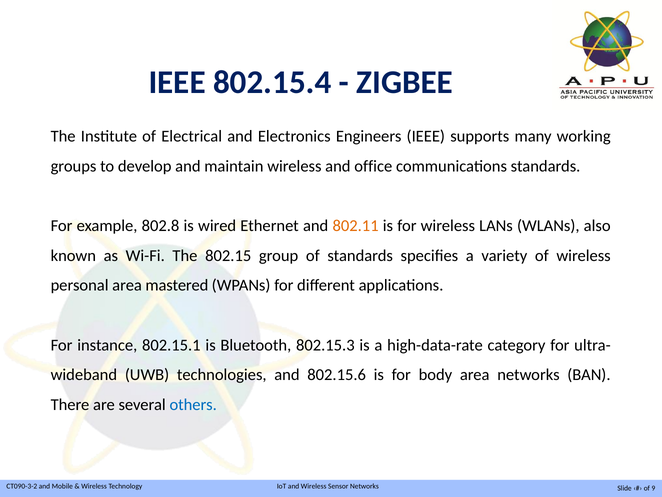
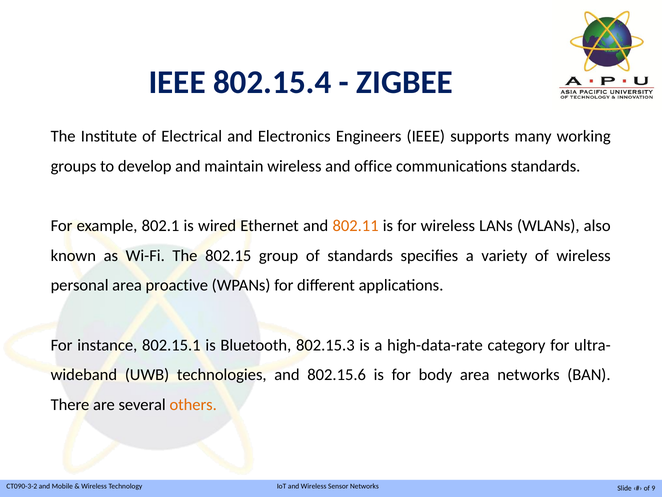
802.8: 802.8 -> 802.1 (161, 226)
mastered: mastered -> proactive (177, 285)
others colour: blue -> orange (193, 404)
